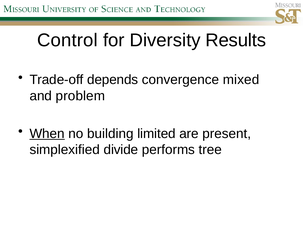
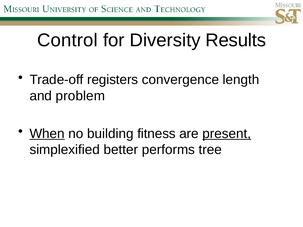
depends: depends -> registers (113, 80)
mixed: mixed -> length (241, 80)
limited: limited -> fitness (156, 134)
present underline: none -> present (227, 134)
divide: divide -> better (121, 150)
